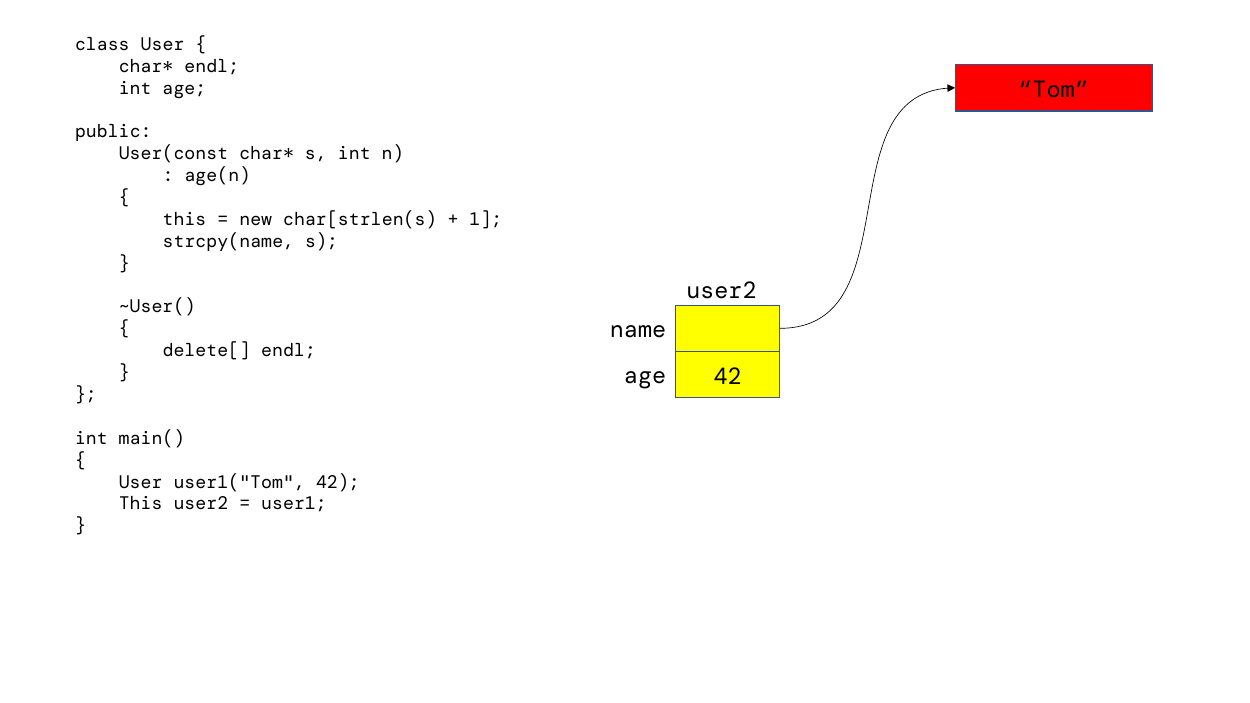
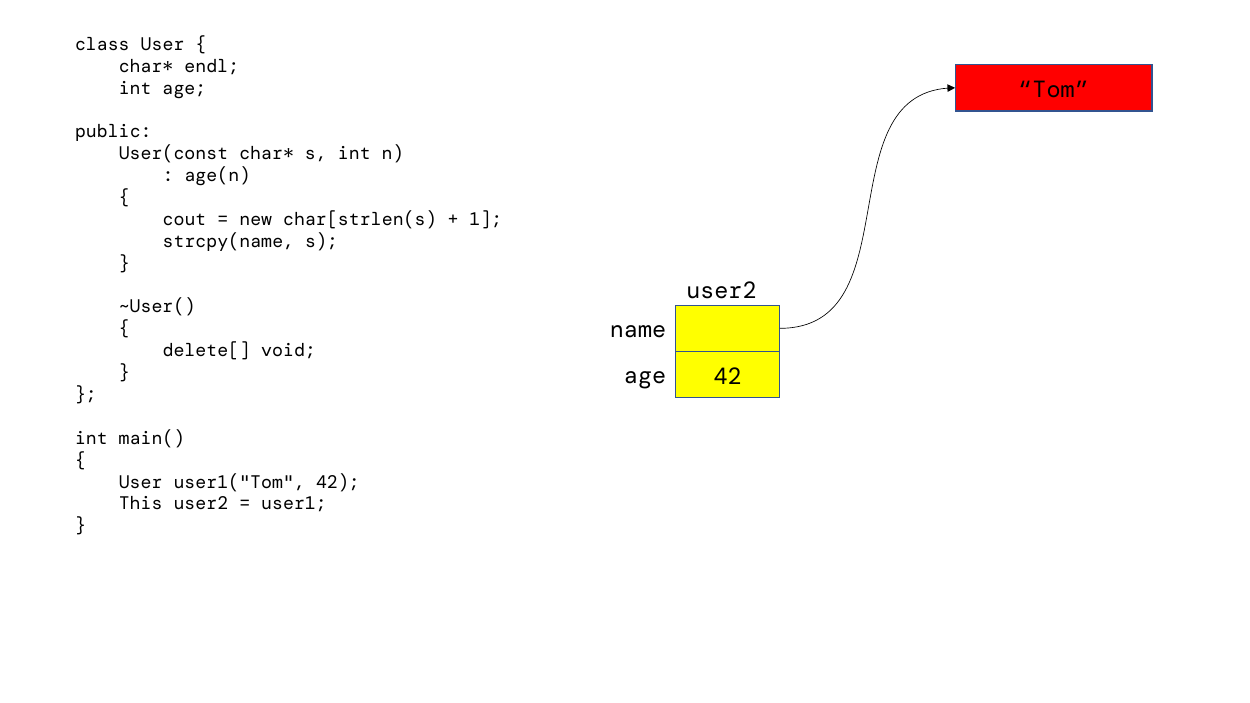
this: this -> cout (185, 219)
delete[ endl: endl -> void (289, 351)
